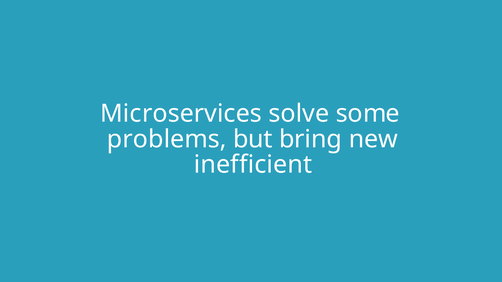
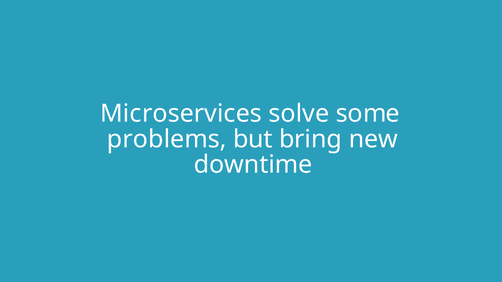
inefficient: inefficient -> downtime (253, 165)
